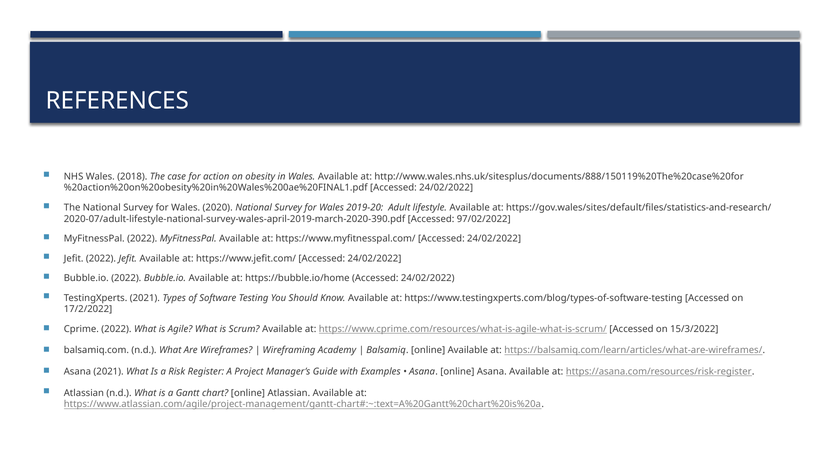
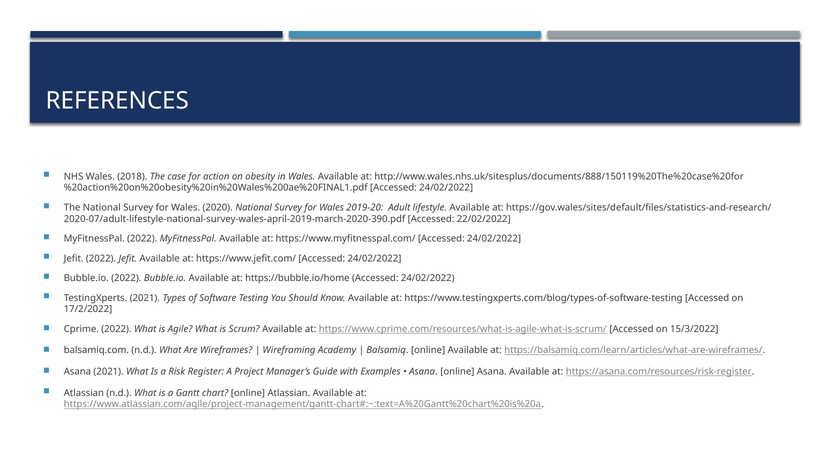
97/02/2022: 97/02/2022 -> 22/02/2022 (484, 219)
